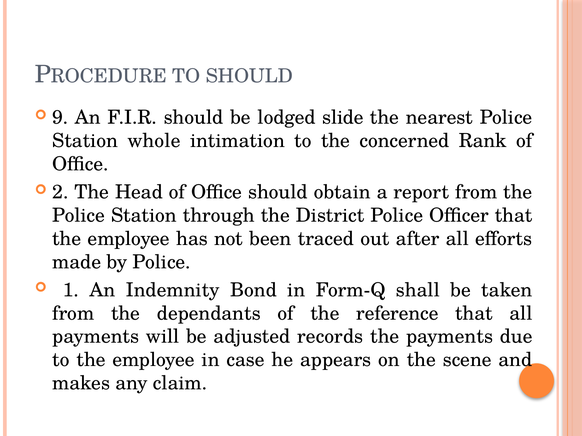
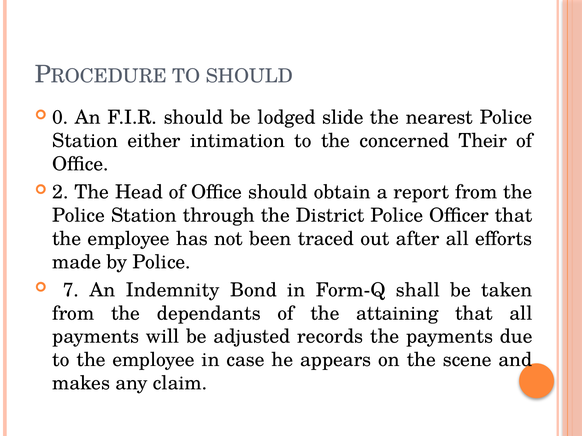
9: 9 -> 0 (60, 118)
whole: whole -> either (154, 141)
Rank: Rank -> Their (483, 141)
1: 1 -> 7 (71, 290)
reference: reference -> attaining (397, 314)
